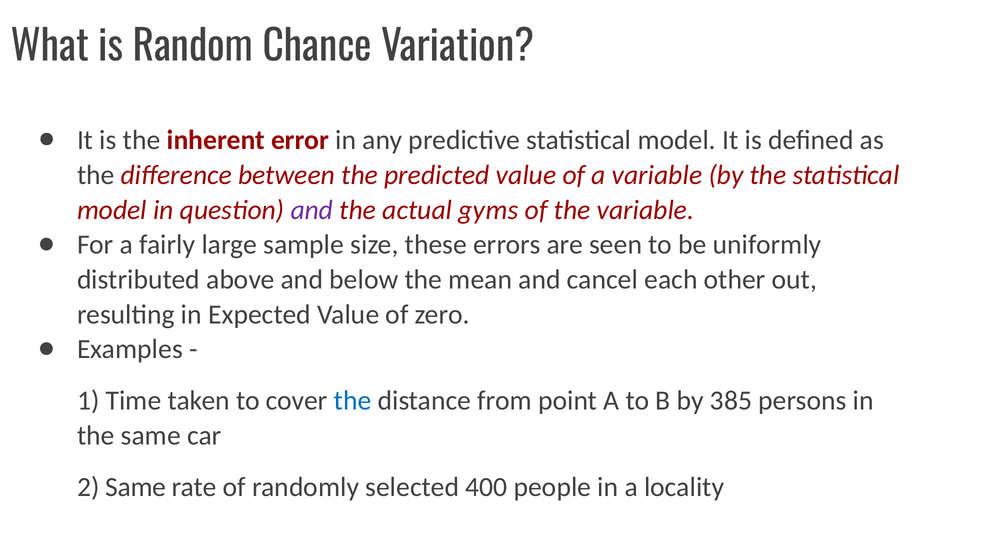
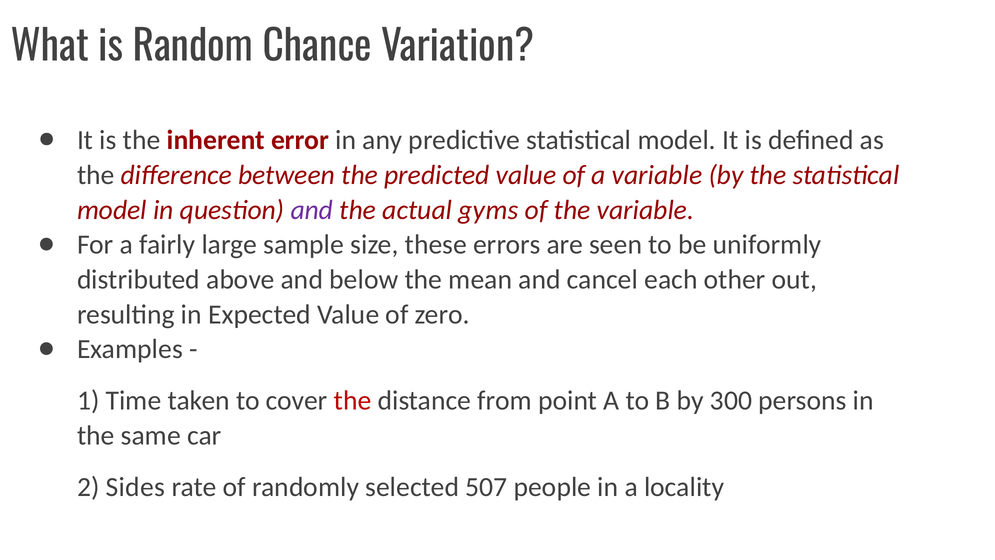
the colour: blue -> red (353, 401)
385: 385 -> 300 (731, 401)
2 Same: Same -> Sides (135, 487)
400: 400 -> 507 (486, 487)
